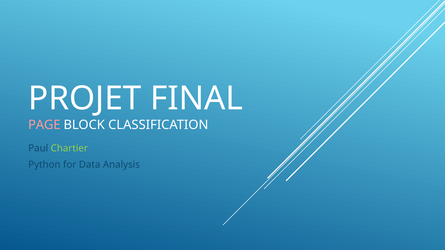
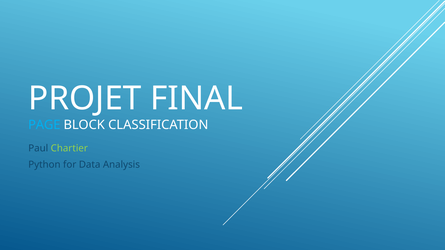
PAGE colour: pink -> light blue (44, 125)
